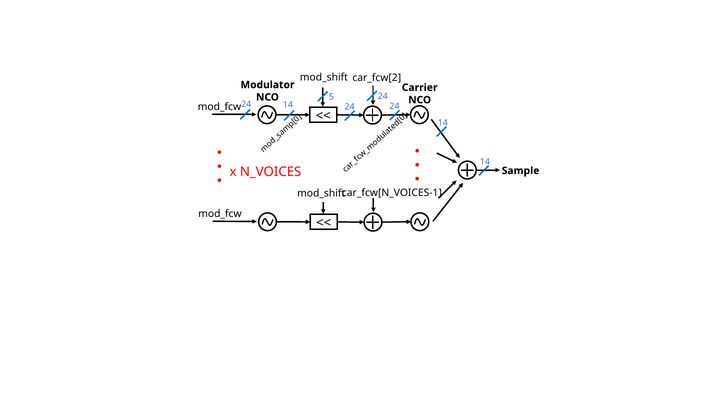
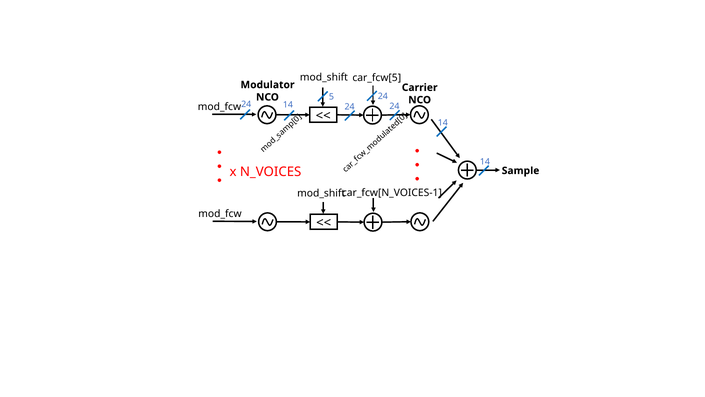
car_fcw[2: car_fcw[2 -> car_fcw[5 (377, 78)
